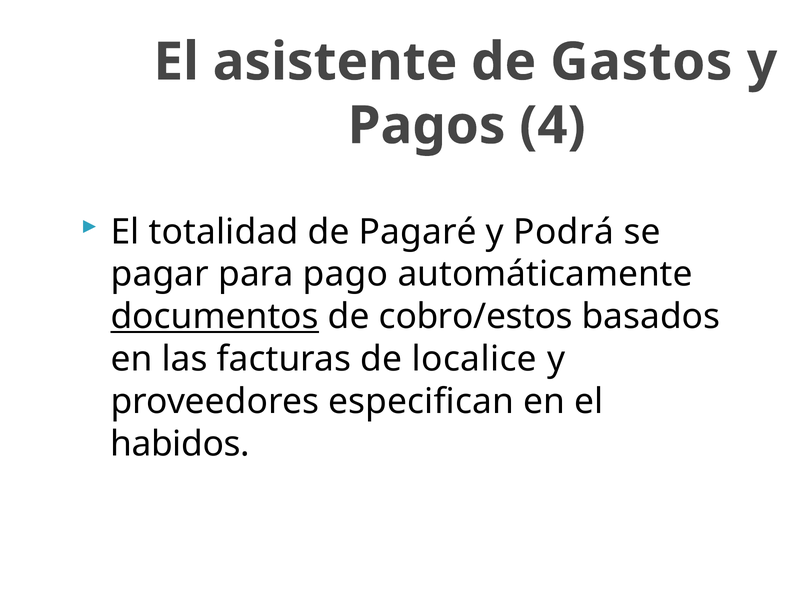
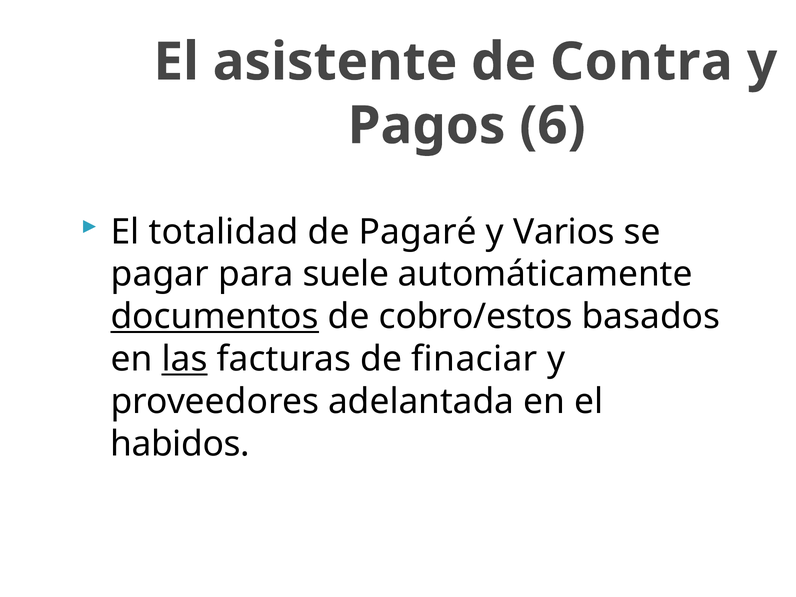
Gastos: Gastos -> Contra (641, 62)
4: 4 -> 6 (552, 126)
Podrá: Podrá -> Varios (564, 232)
pago: pago -> suele (346, 274)
las underline: none -> present (185, 359)
localice: localice -> finaciar (474, 359)
especifican: especifican -> adelantada (421, 402)
